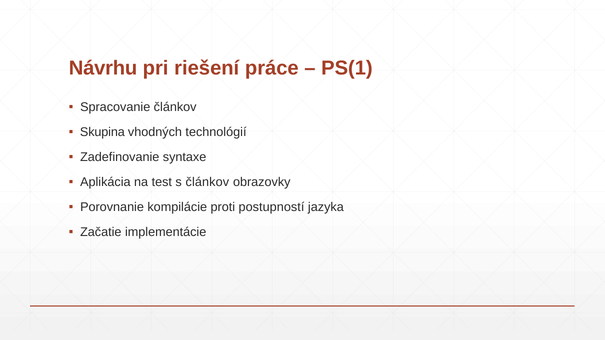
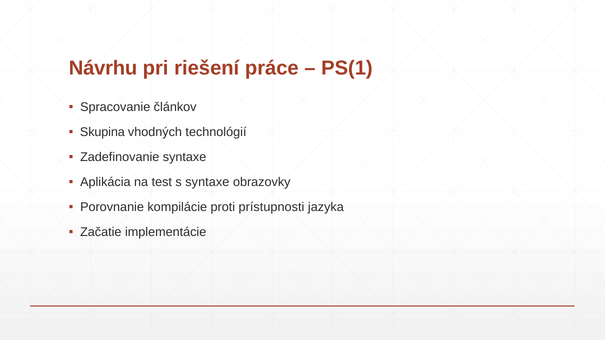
s článkov: článkov -> syntaxe (207, 182)
postupností: postupností -> prístupnosti (271, 207)
